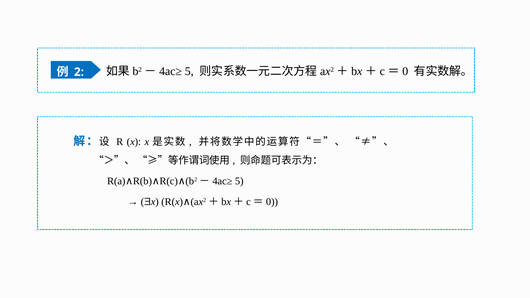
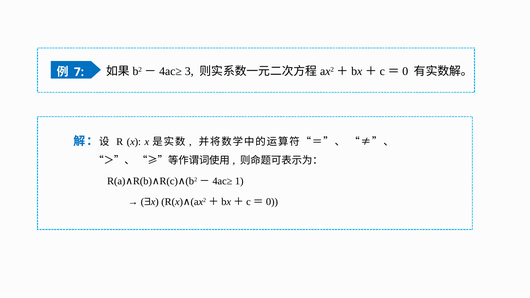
5: 5 -> 3 (189, 71)
2: 2 -> 7 (79, 72)
5: 5 -> 1 (239, 181)
